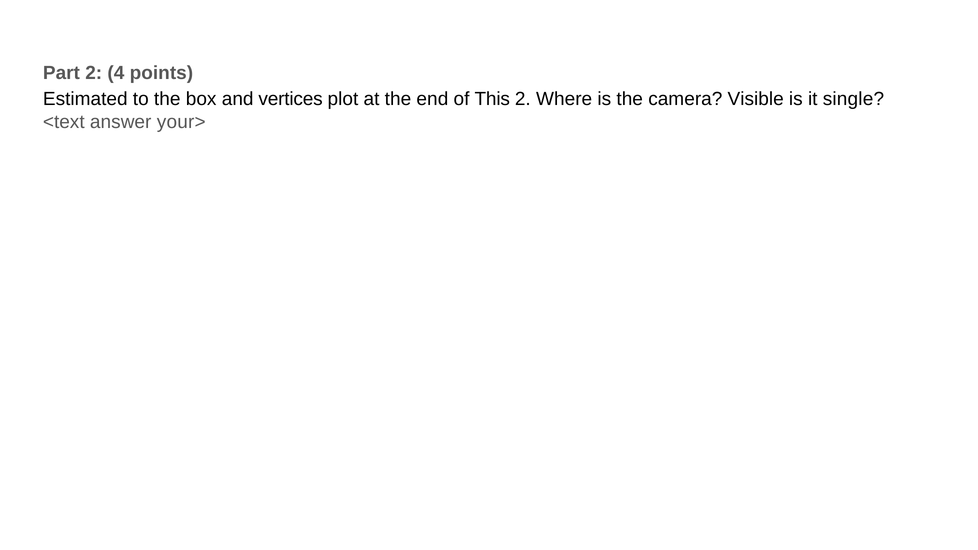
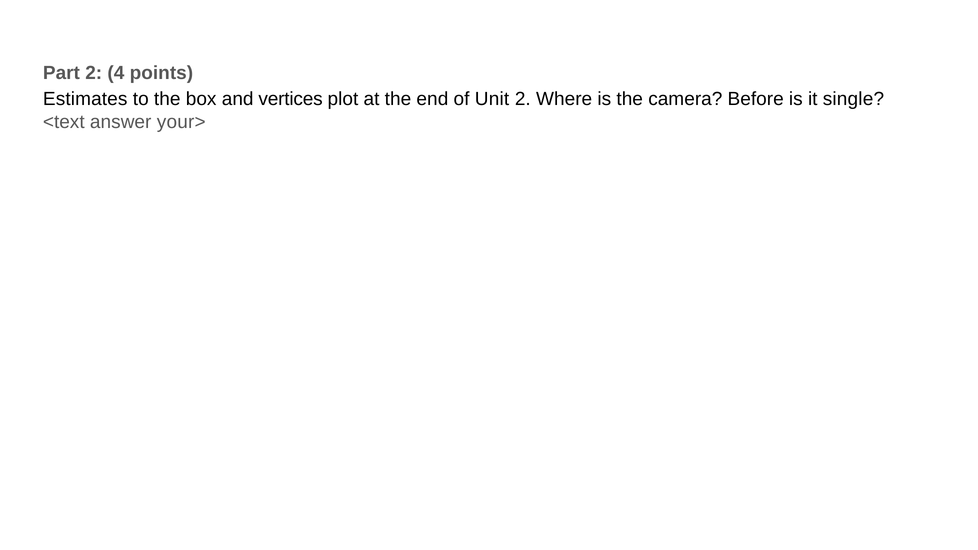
Estimated: Estimated -> Estimates (85, 99)
This: This -> Unit (492, 99)
Visible: Visible -> Before (756, 99)
